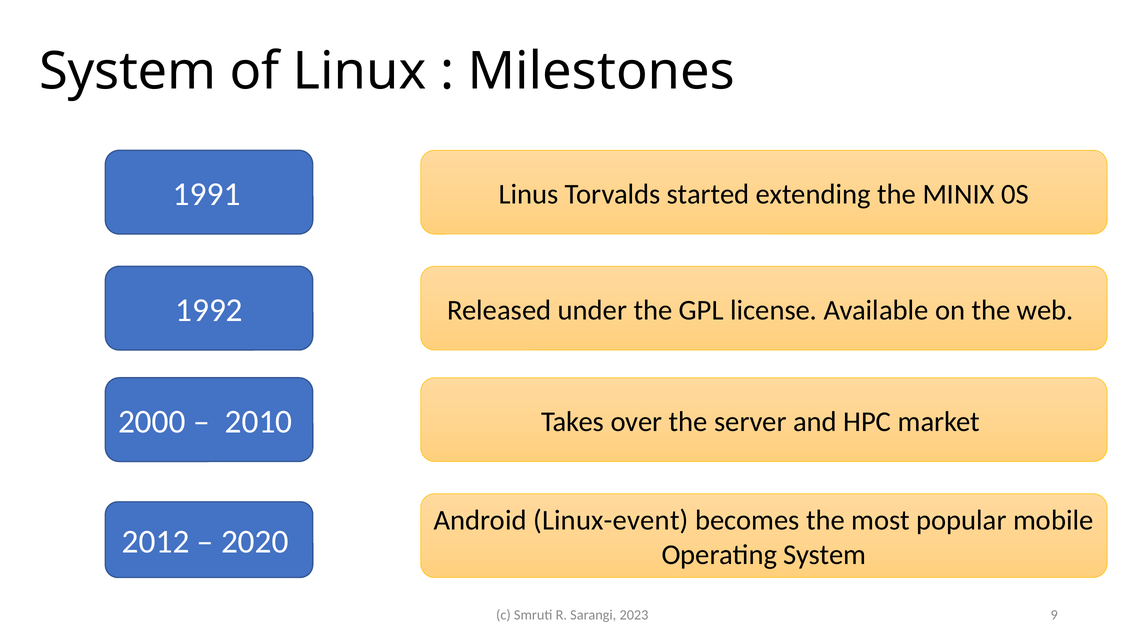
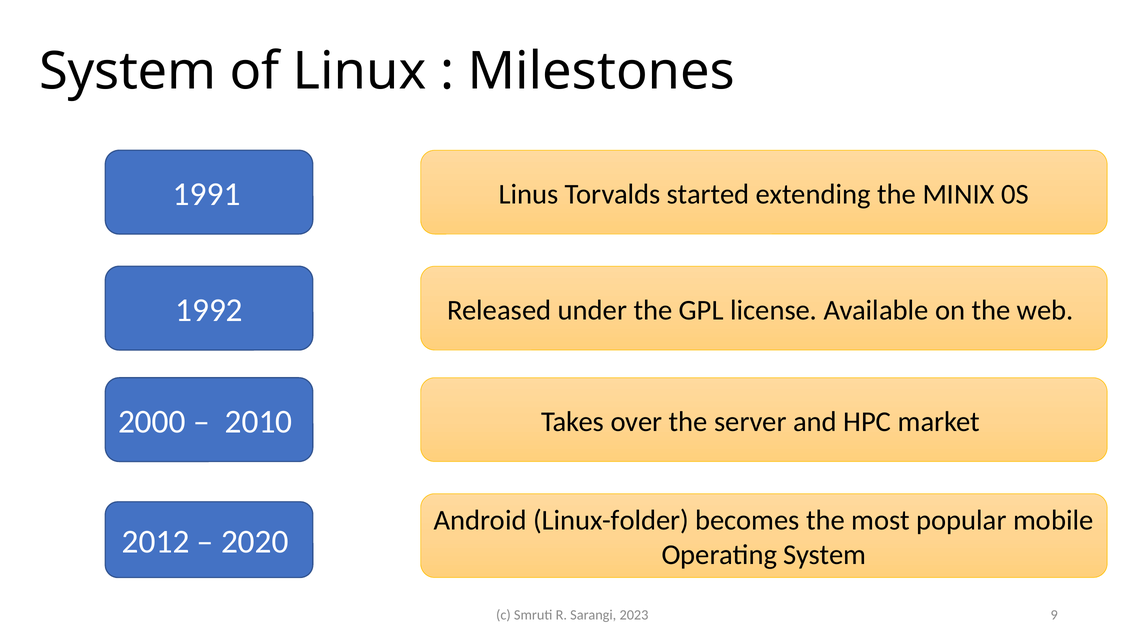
Linux-event: Linux-event -> Linux-folder (611, 520)
